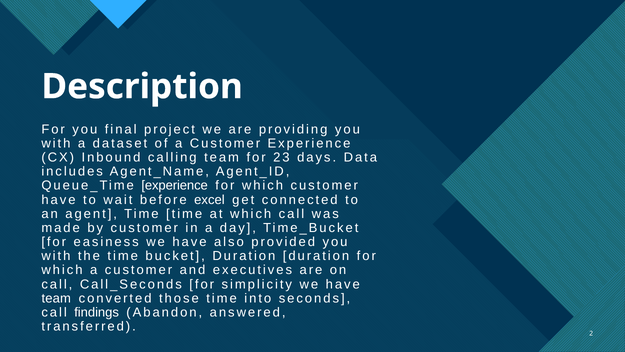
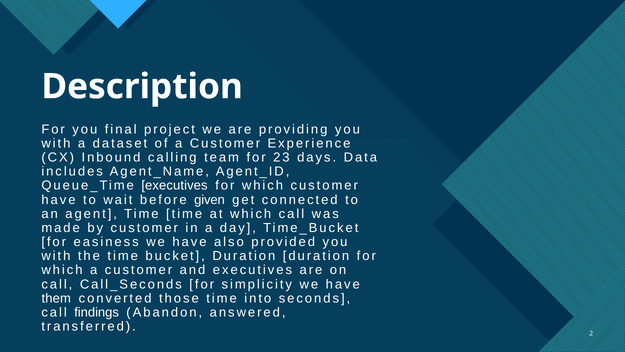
Queue_Time experience: experience -> executives (175, 185)
excel: excel -> given (210, 199)
team: team -> them (56, 298)
